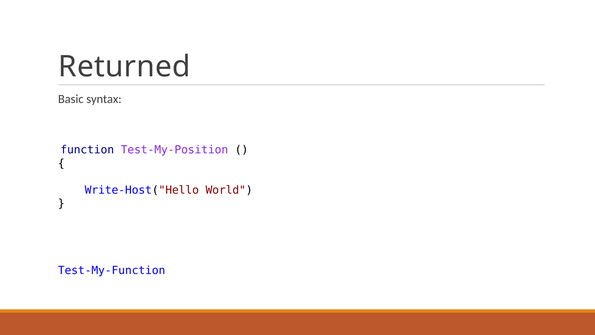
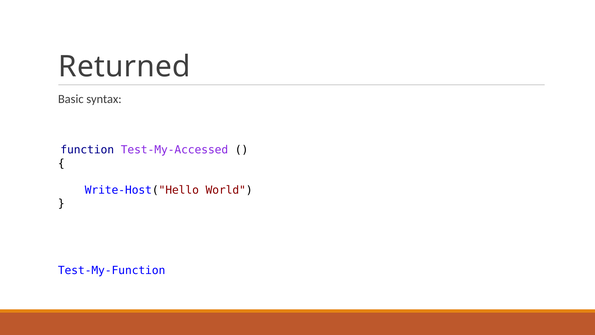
Test-My-Position: Test-My-Position -> Test-My-Accessed (174, 150)
